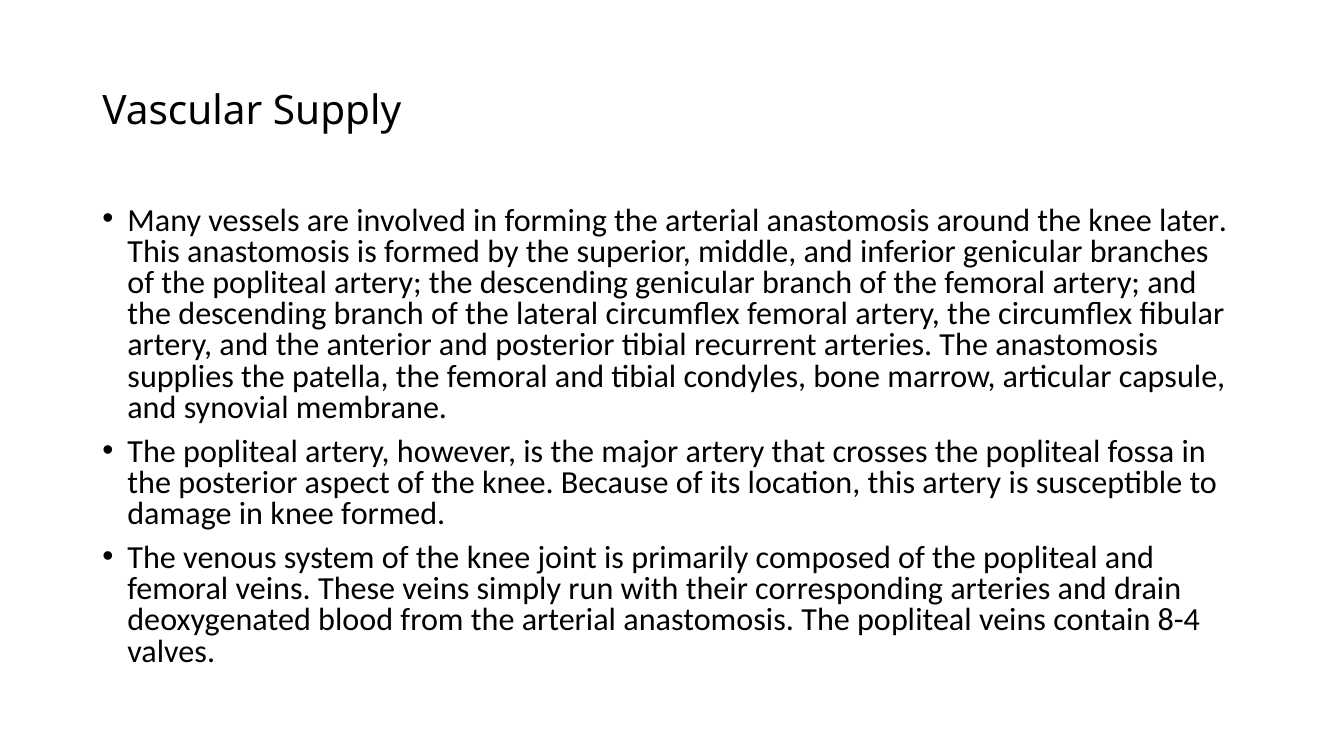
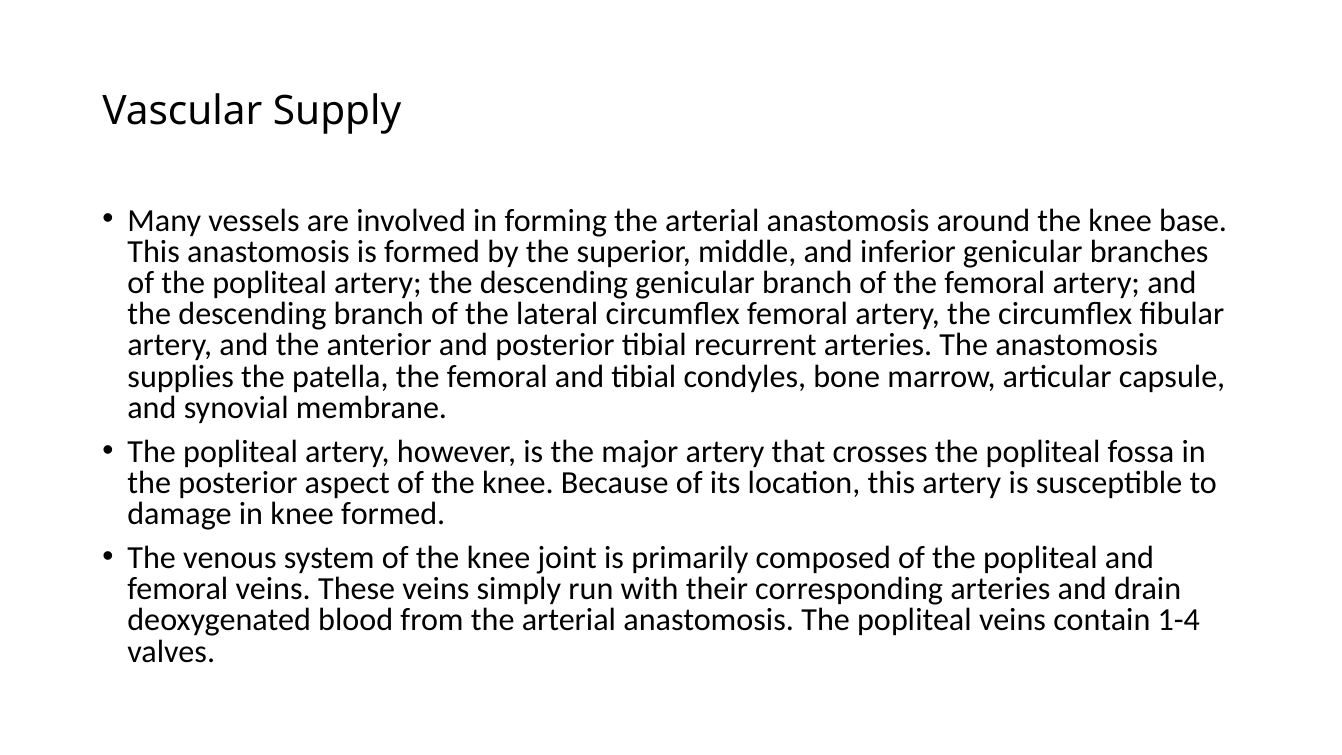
later: later -> base (1193, 220)
8-4: 8-4 -> 1-4 (1179, 620)
